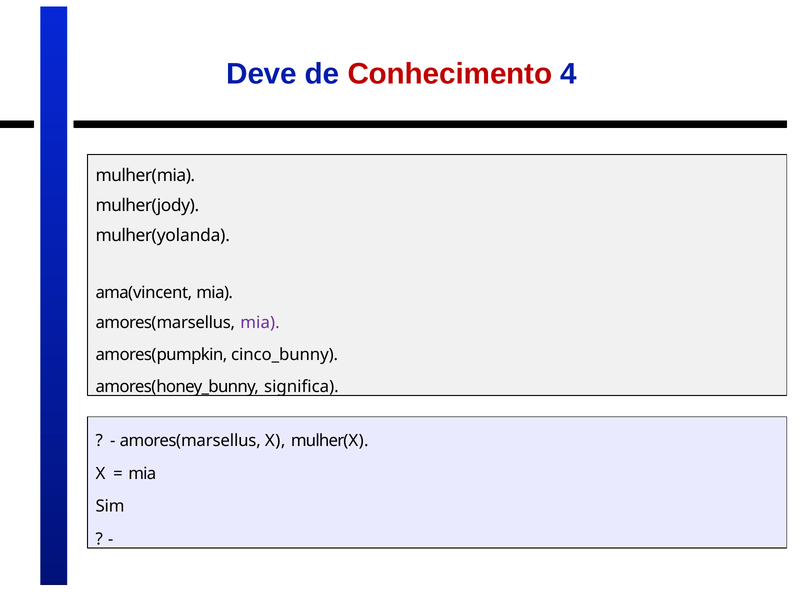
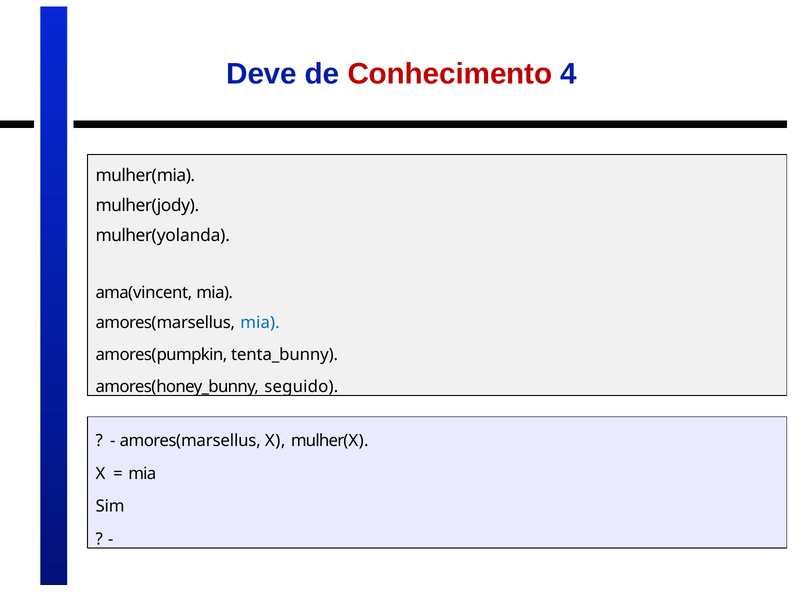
mia colour: purple -> blue (260, 323)
cinco_bunny: cinco_bunny -> tenta_bunny (285, 355)
significa: significa -> seguido (301, 387)
